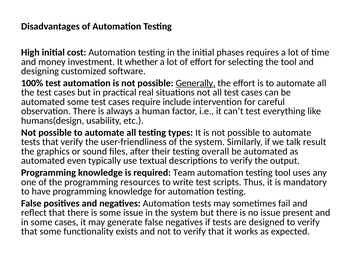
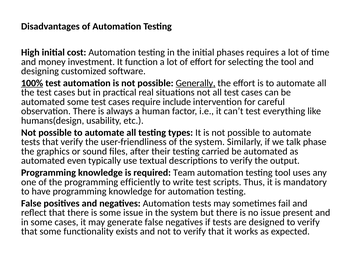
whether: whether -> function (141, 62)
100% underline: none -> present (32, 83)
result: result -> phase (315, 142)
overall: overall -> carried (216, 151)
resources: resources -> efficiently (140, 182)
